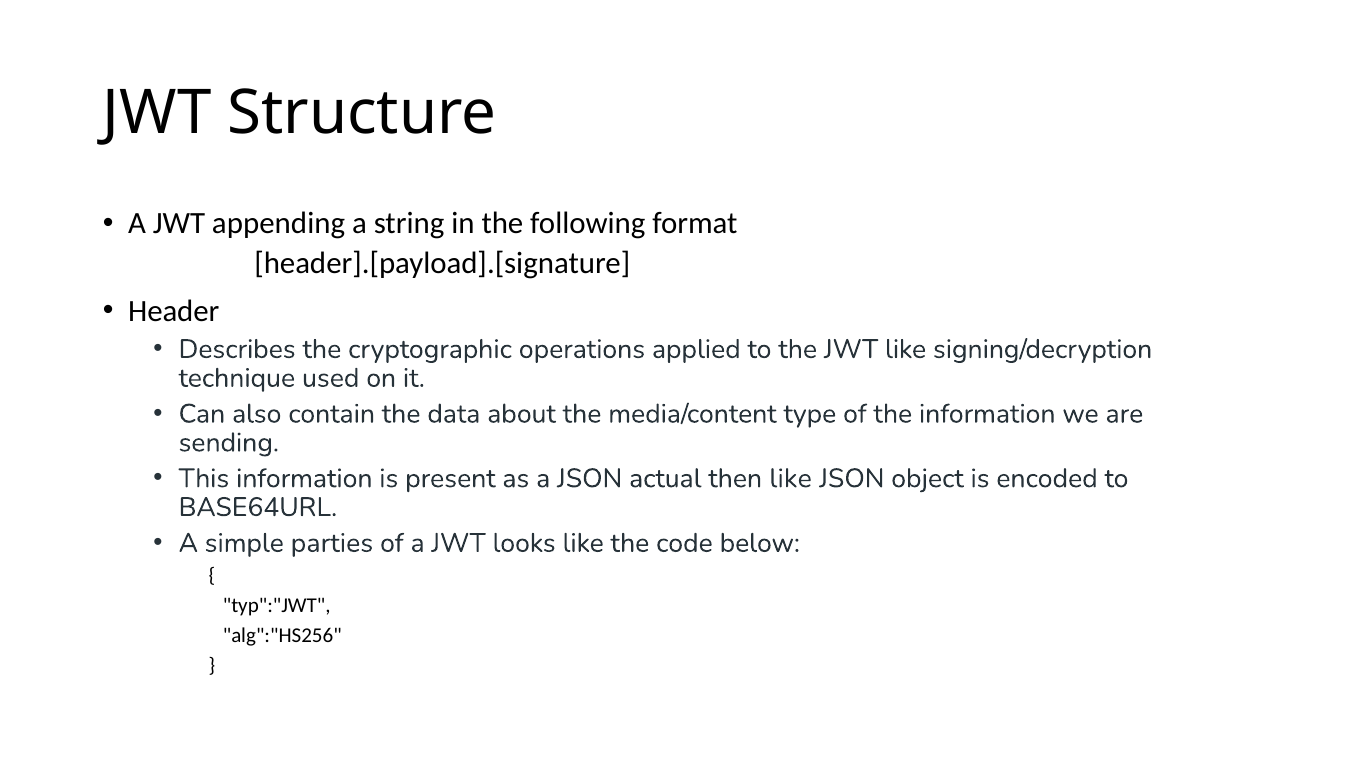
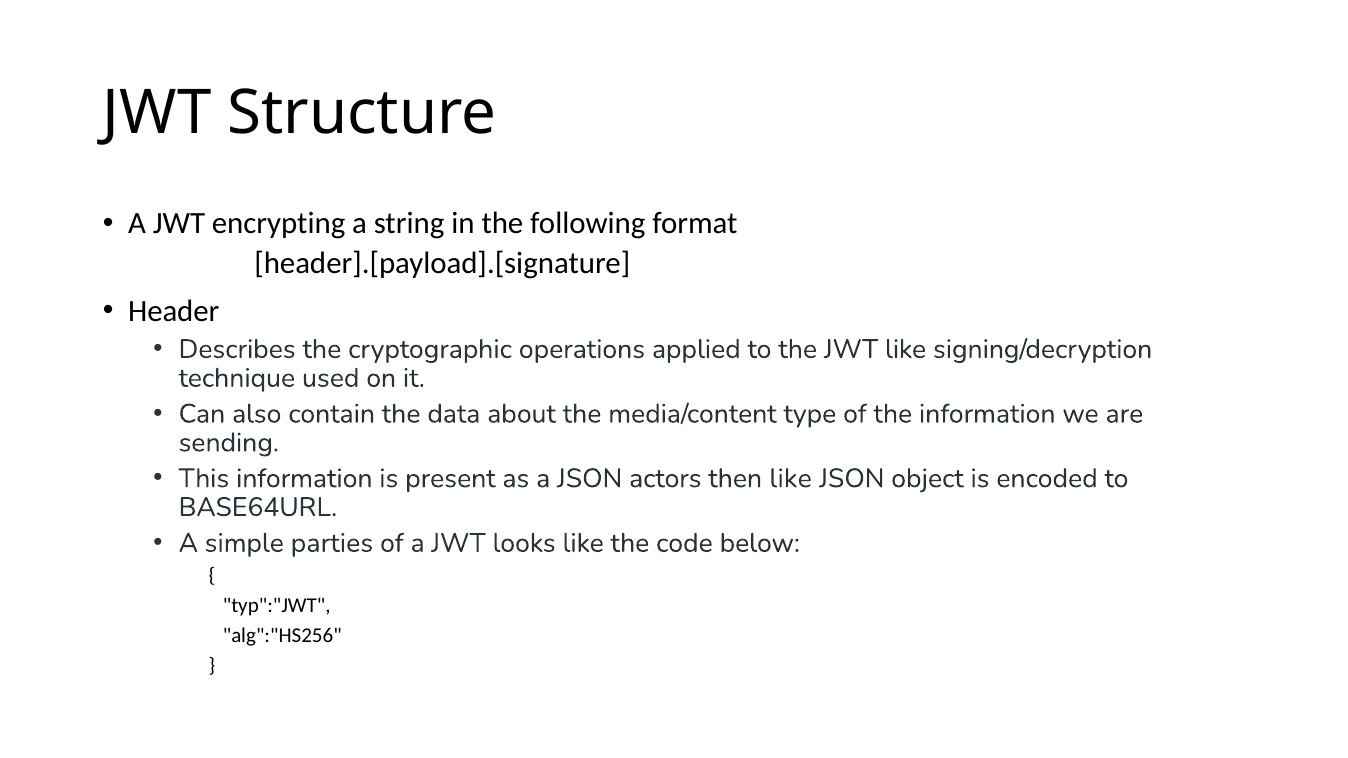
appending: appending -> encrypting (279, 223)
actual: actual -> actors (665, 479)
